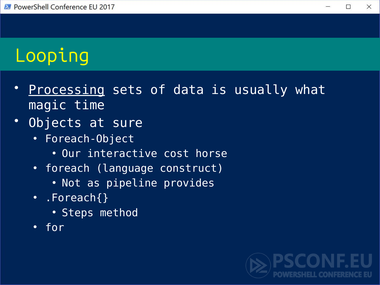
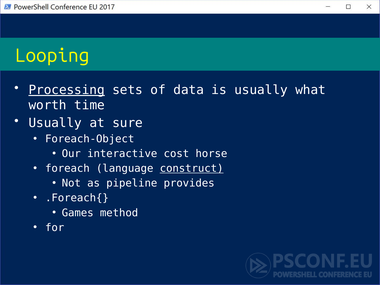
magic: magic -> worth (48, 105)
Objects: Objects -> Usually (55, 123)
construct underline: none -> present (192, 168)
Steps: Steps -> Games (78, 213)
